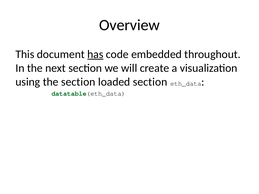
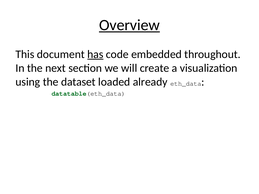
Overview underline: none -> present (129, 25)
the section: section -> dataset (78, 82)
loaded section: section -> already (150, 82)
